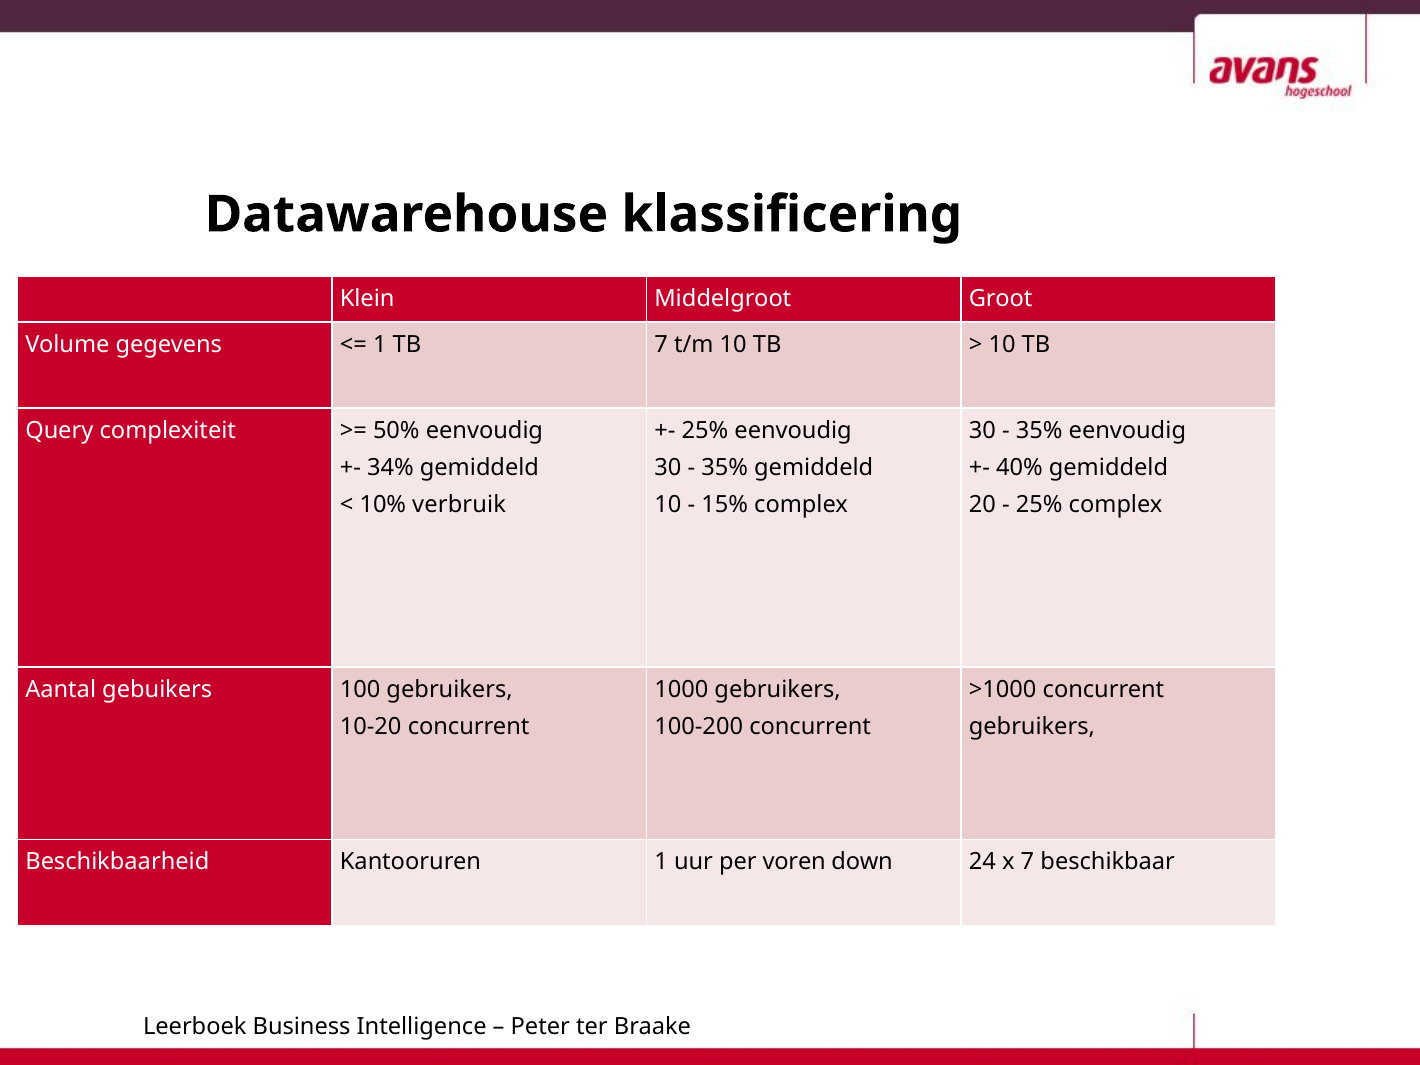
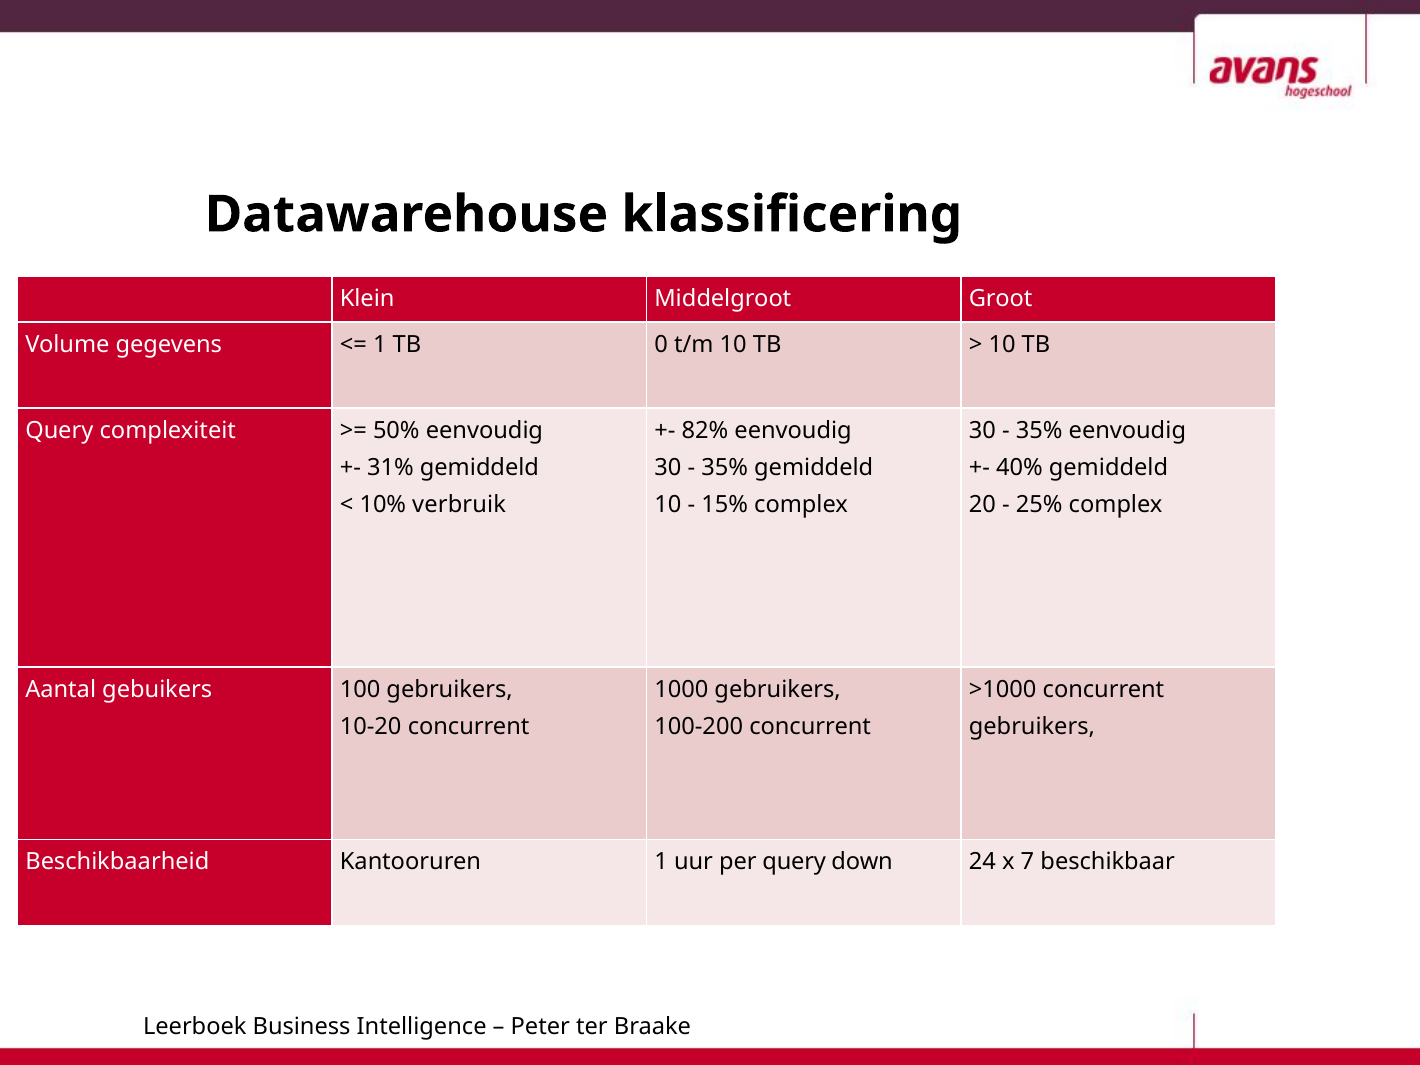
TB 7: 7 -> 0 (661, 344)
25%: 25% -> 82% (705, 430)
34%: 34% -> 31% (390, 468)
per voren: voren -> query (794, 862)
